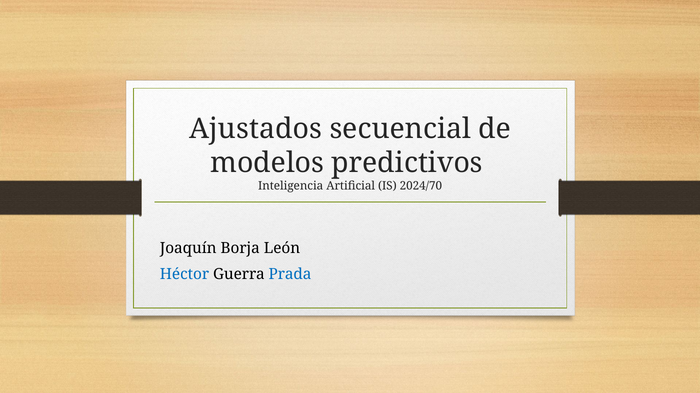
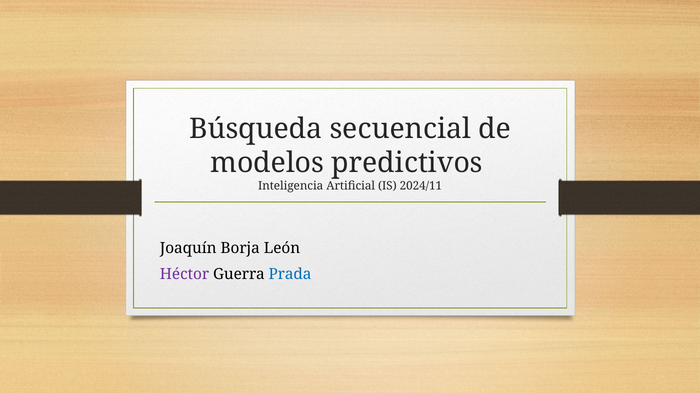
Ajustados: Ajustados -> Búsqueda (256, 129)
2024/70: 2024/70 -> 2024/11 (421, 186)
Héctor colour: blue -> purple (184, 275)
